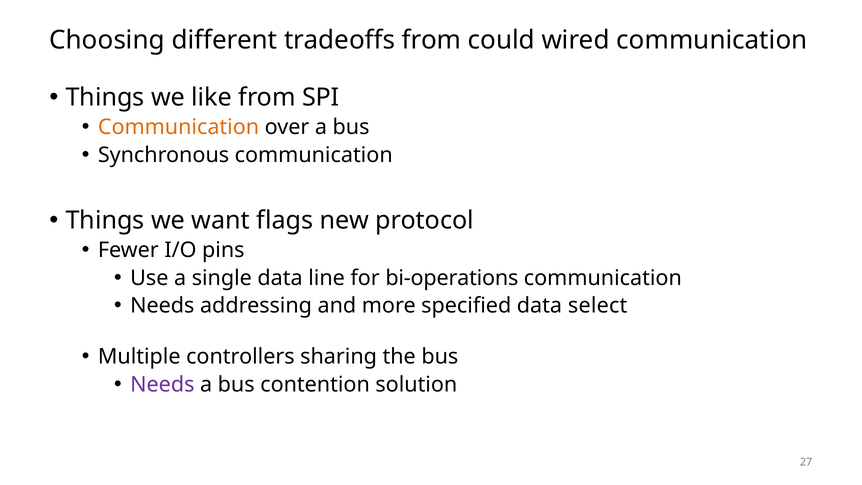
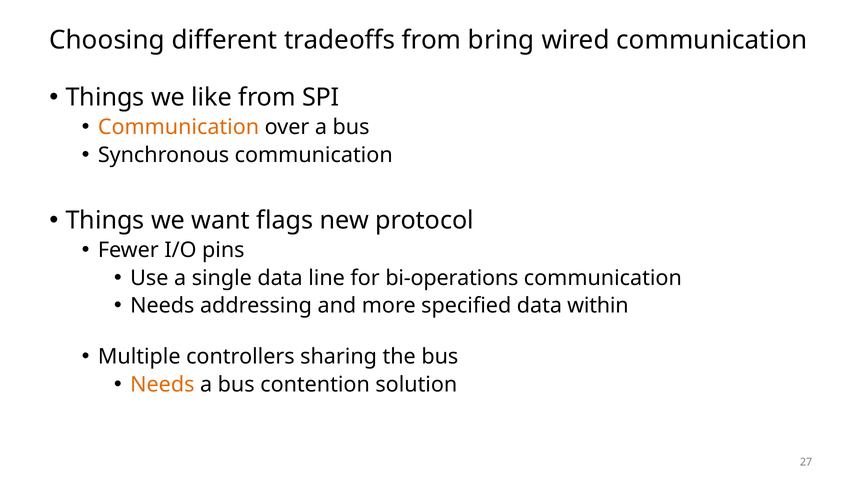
could: could -> bring (501, 40)
select: select -> within (598, 306)
Needs colour: purple -> orange (162, 384)
